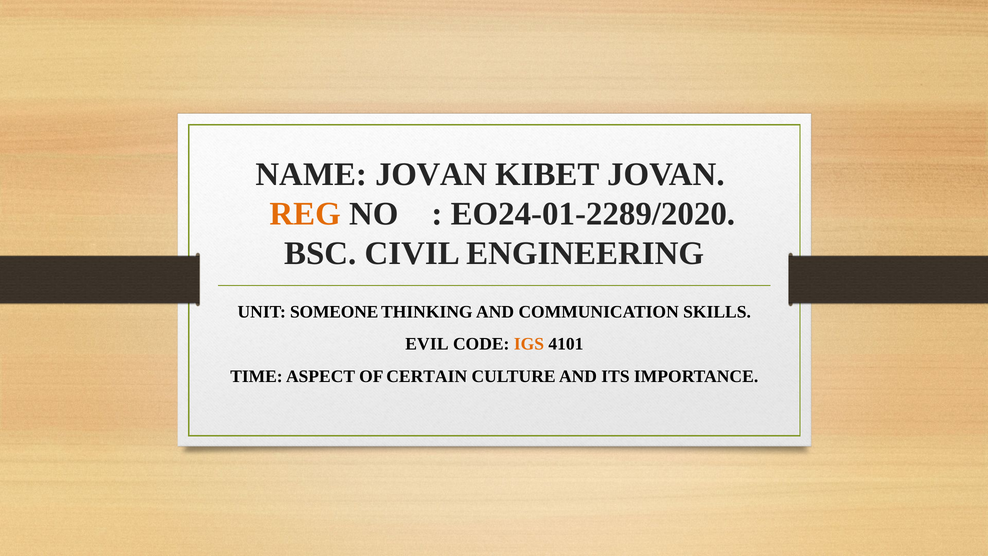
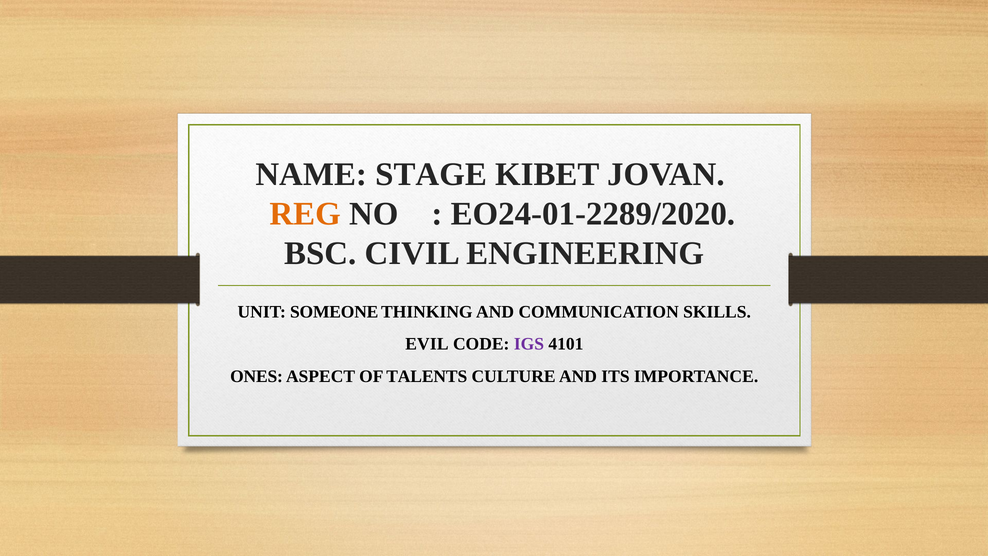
NAME JOVAN: JOVAN -> STAGE (431, 174)
IGS colour: orange -> purple (529, 344)
TIME: TIME -> ONES (257, 376)
CERTAIN: CERTAIN -> TALENTS (427, 376)
